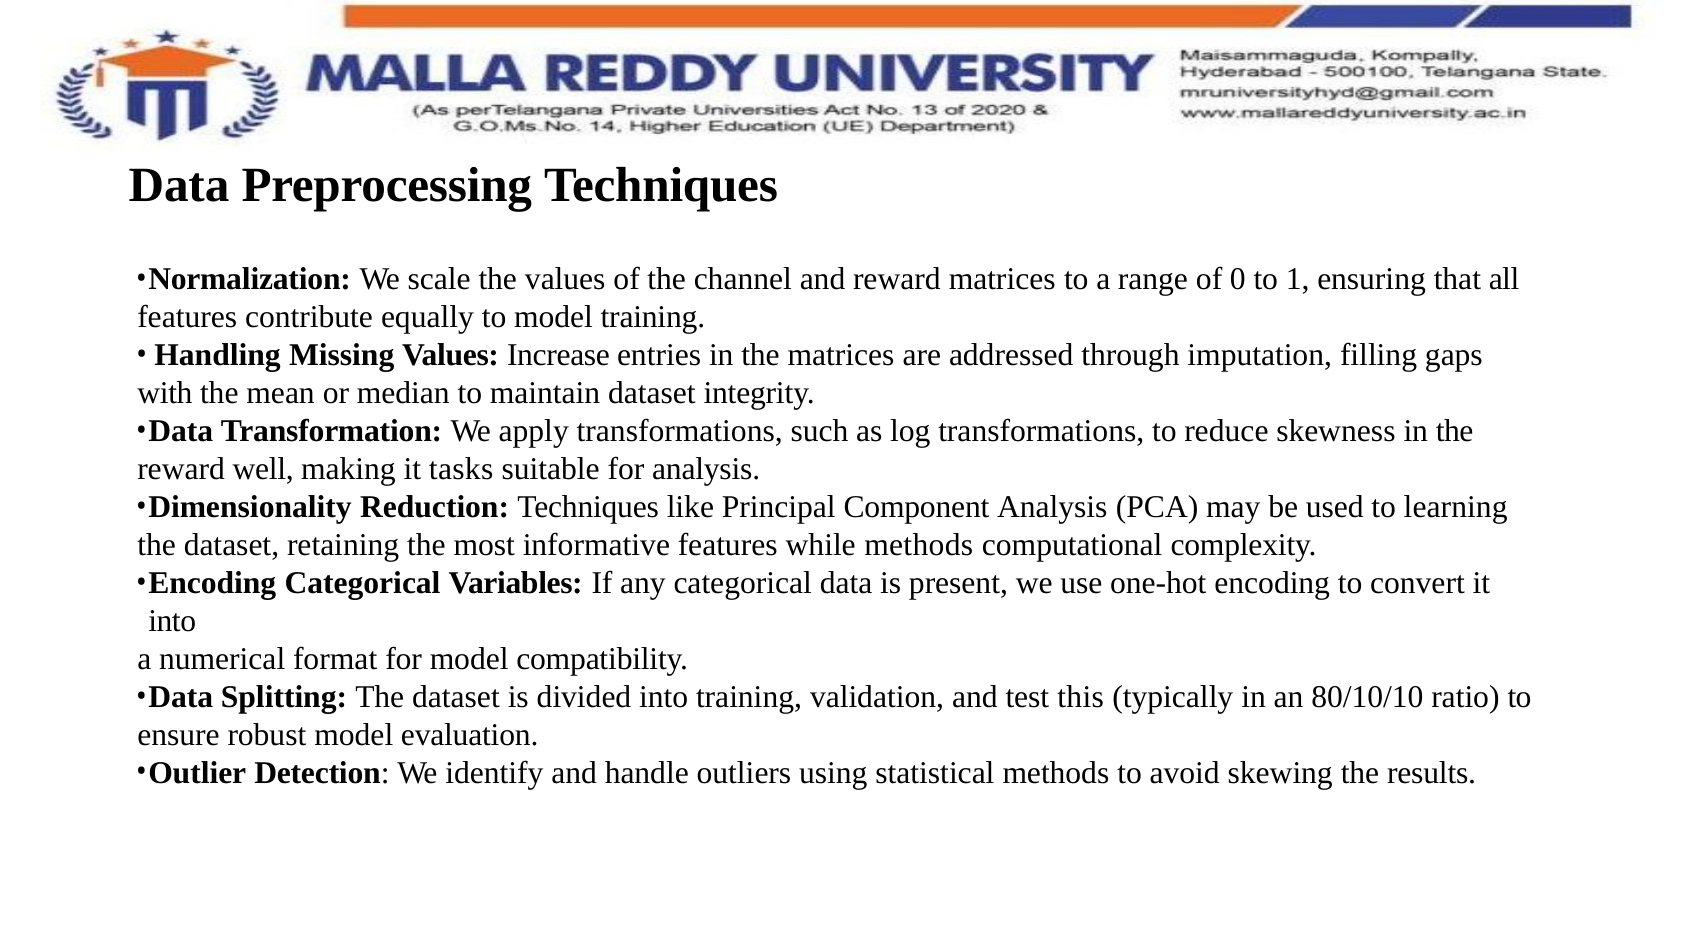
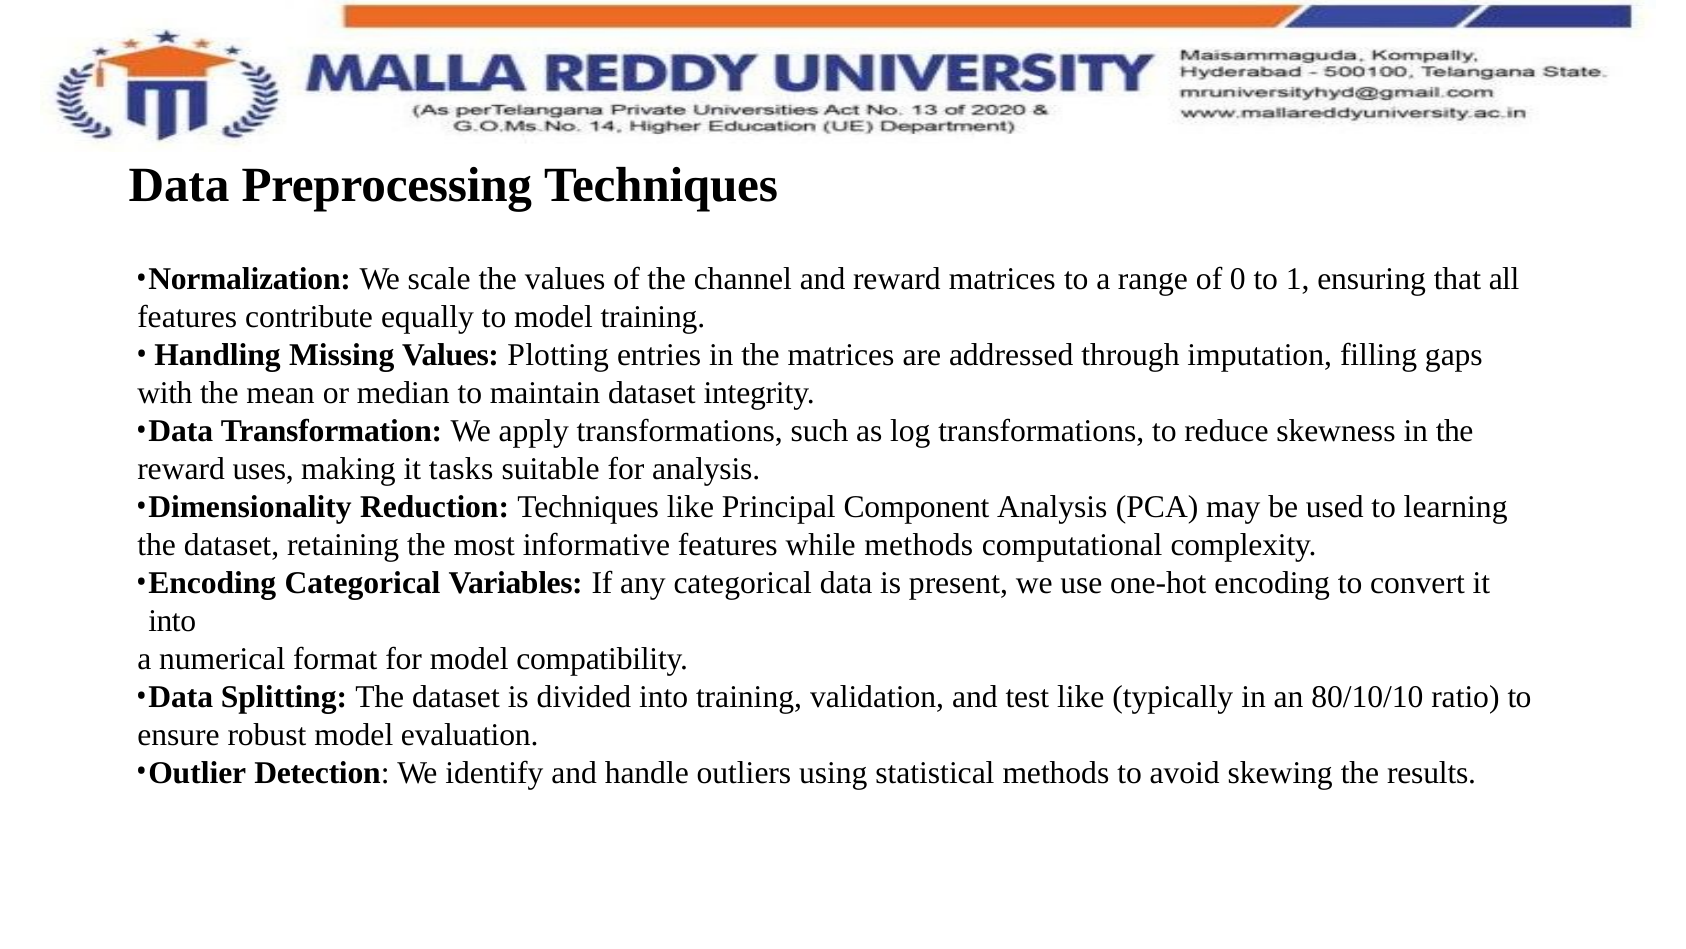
Increase: Increase -> Plotting (558, 355)
well: well -> uses (263, 469)
test this: this -> like (1081, 696)
